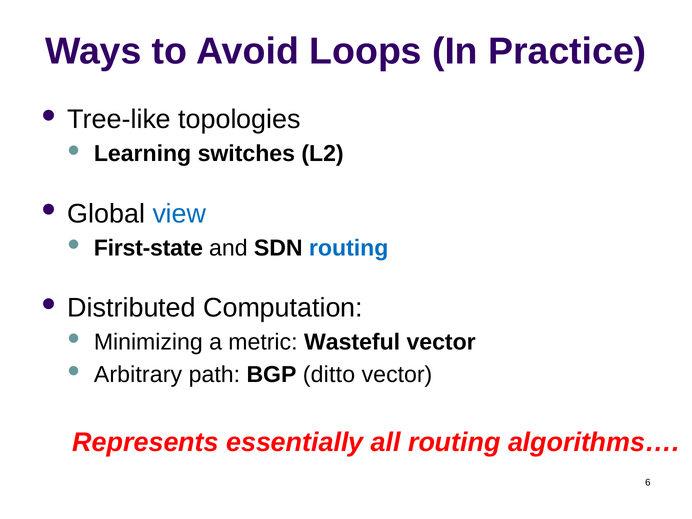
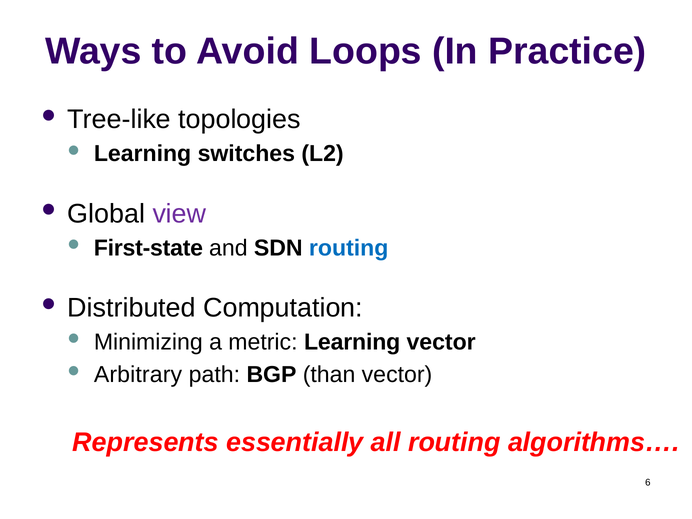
view colour: blue -> purple (179, 214)
metric Wasteful: Wasteful -> Learning (352, 342)
ditto: ditto -> than (329, 375)
